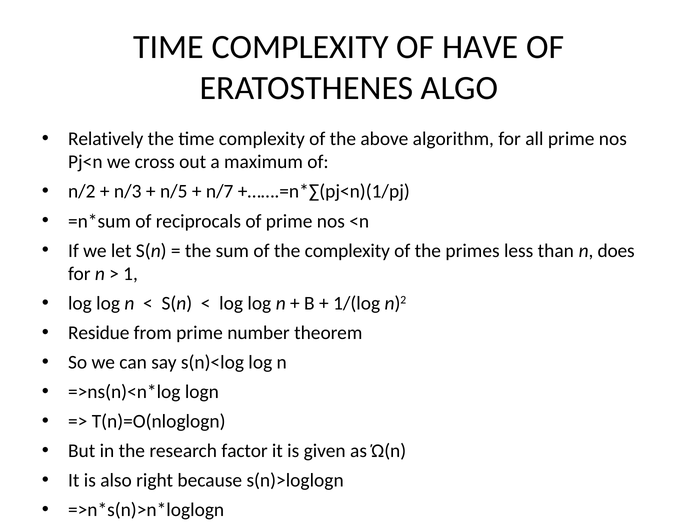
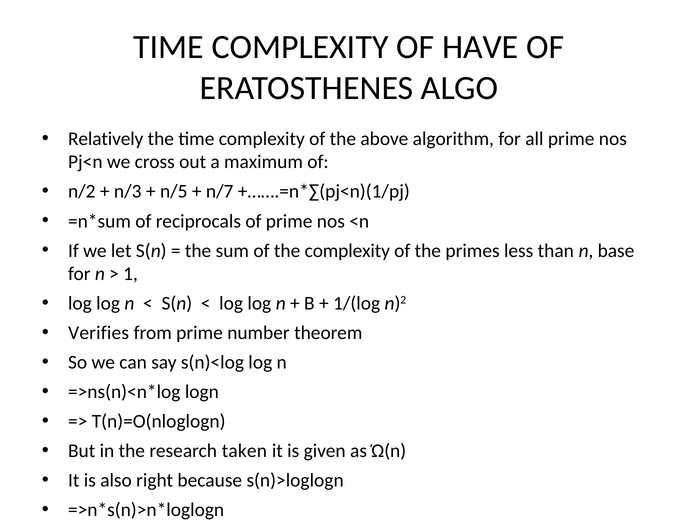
does: does -> base (616, 250)
Residue: Residue -> Verifies (99, 333)
factor: factor -> taken (244, 451)
